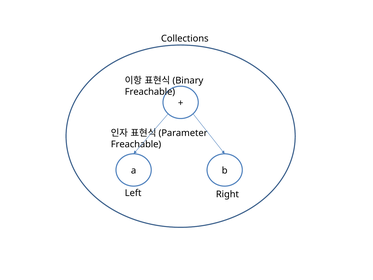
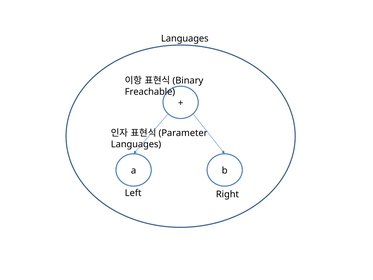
Collections: Collections -> Languages (185, 39)
Freachable: Freachable -> Languages (136, 144)
